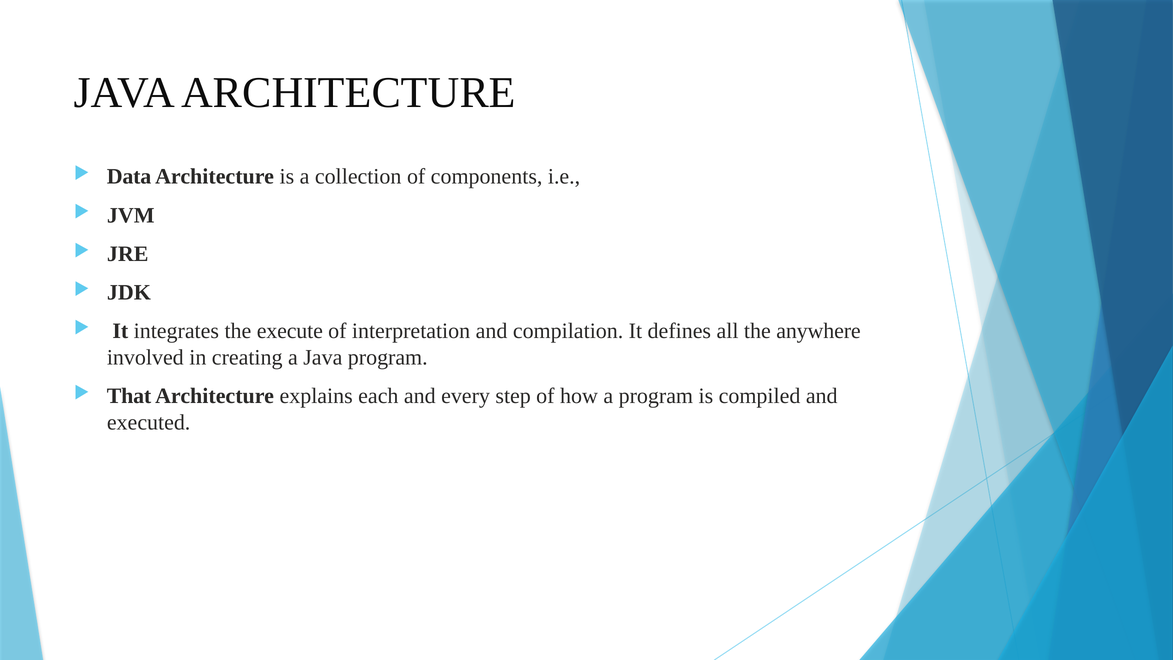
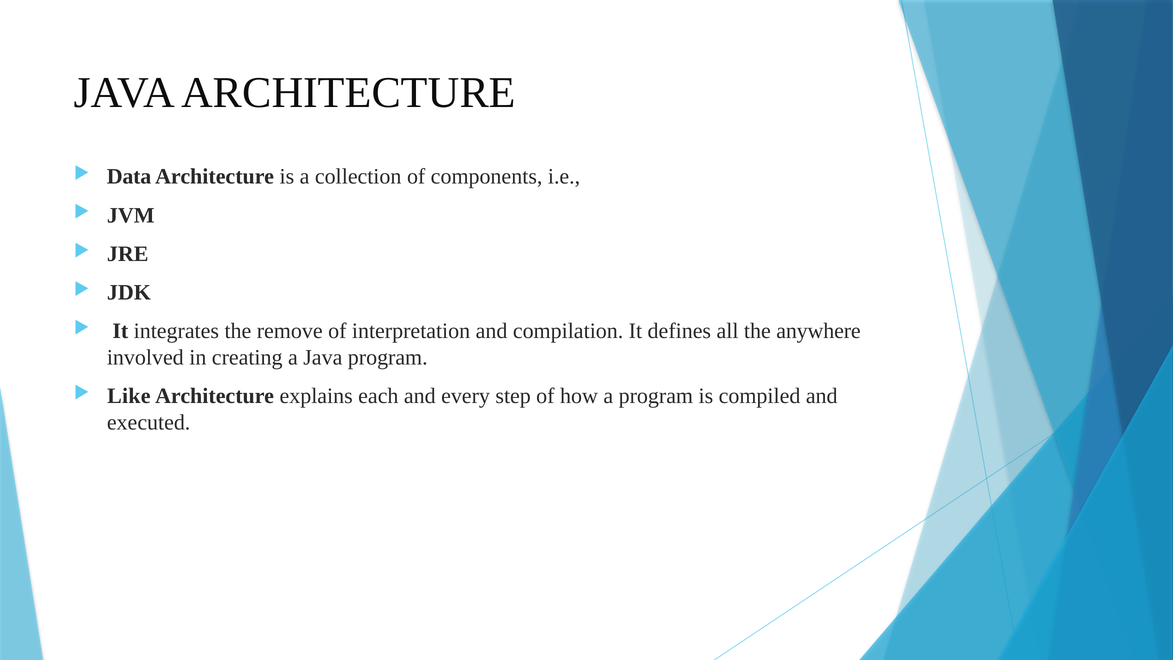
execute: execute -> remove (290, 331)
That: That -> Like (129, 396)
